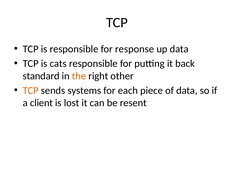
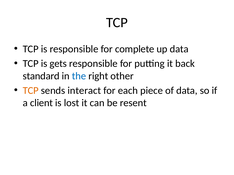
response: response -> complete (135, 49)
cats: cats -> gets (58, 64)
the colour: orange -> blue (79, 76)
systems: systems -> interact (84, 91)
